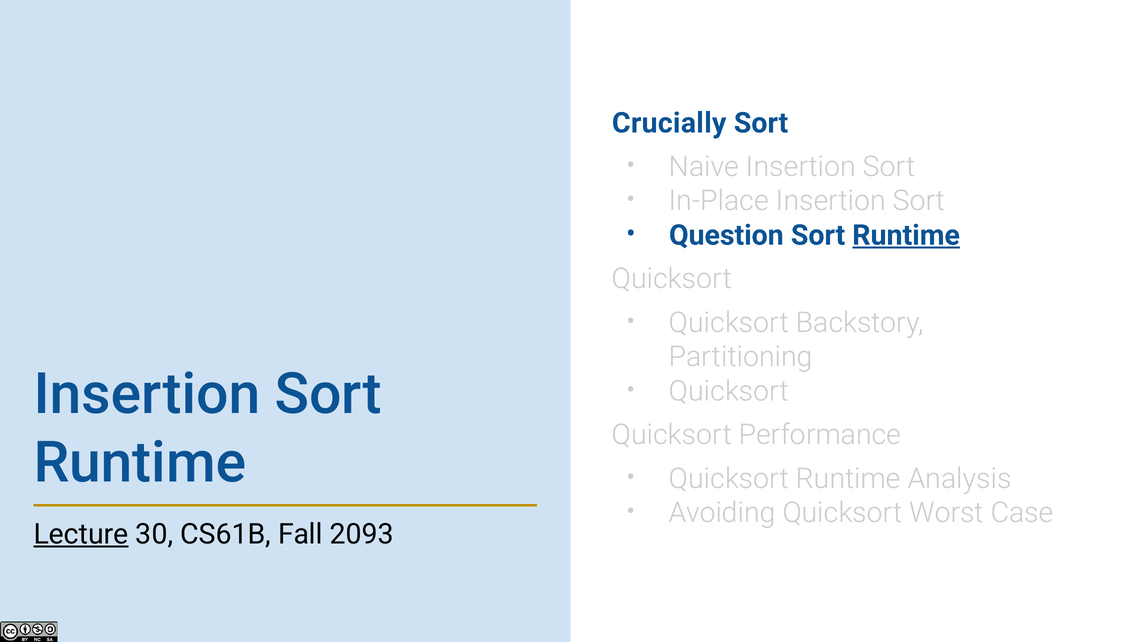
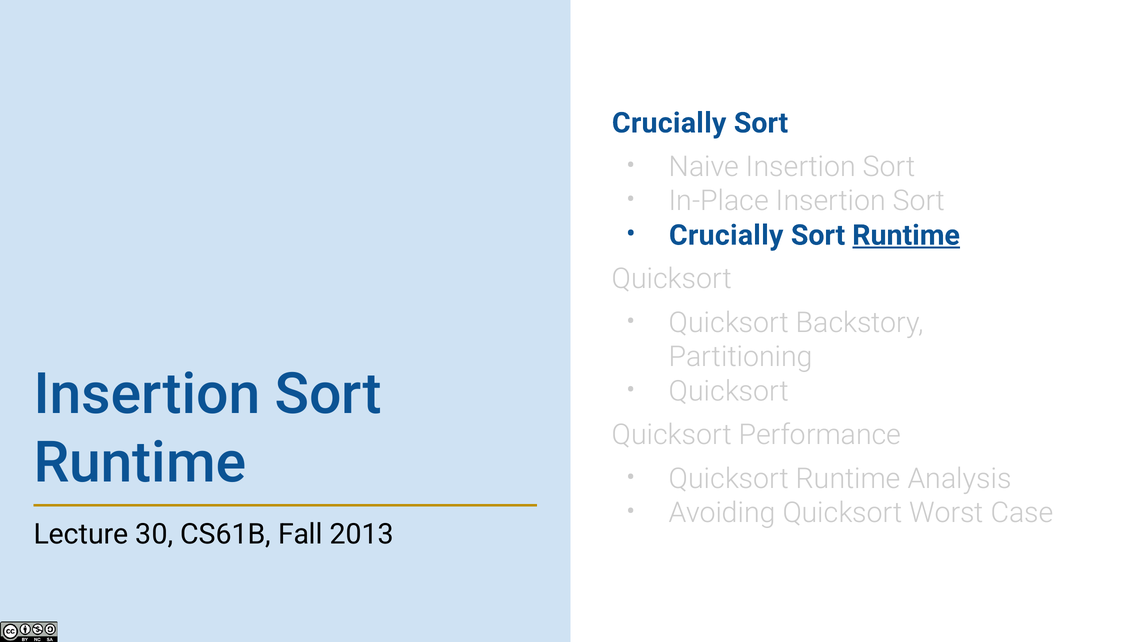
Question: Question -> Crucially (726, 235)
Lecture underline: present -> none (81, 534)
2093: 2093 -> 2013 (362, 534)
